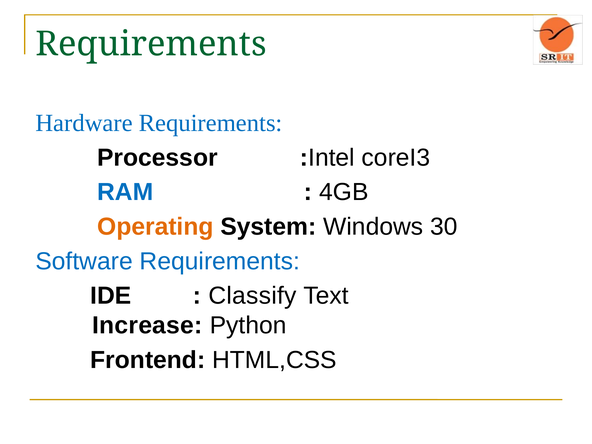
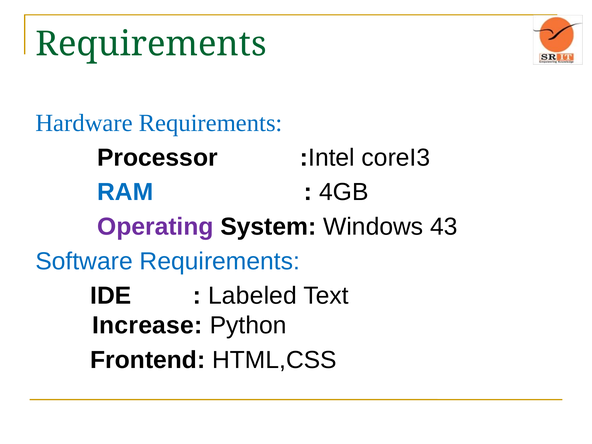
Operating colour: orange -> purple (155, 227)
30: 30 -> 43 (444, 227)
Classify: Classify -> Labeled (253, 296)
